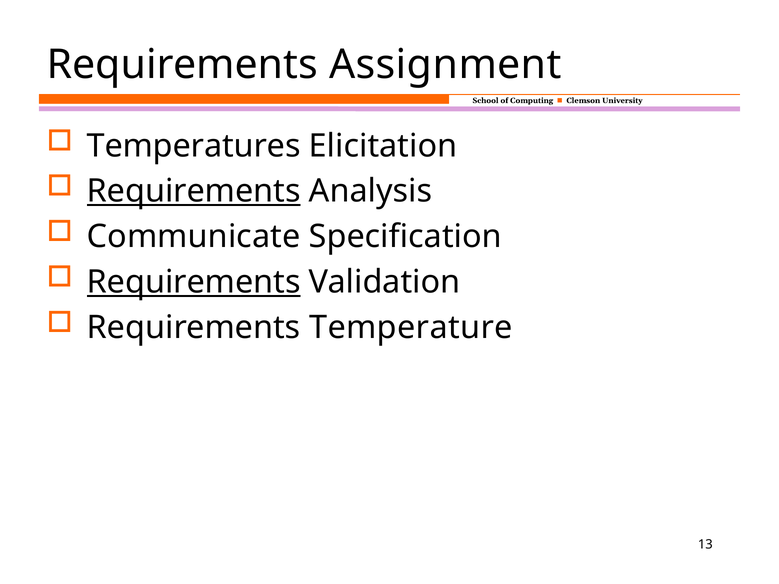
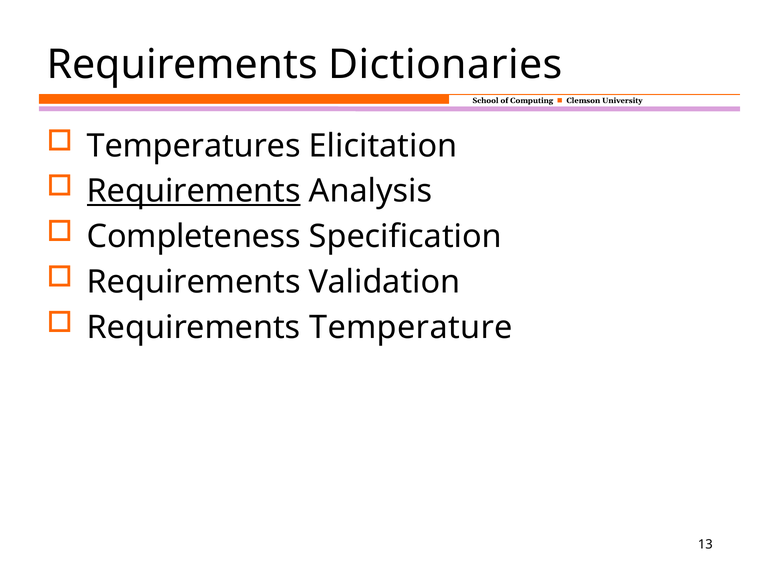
Assignment: Assignment -> Dictionaries (445, 65)
Communicate: Communicate -> Completeness (194, 237)
Requirements underline: present -> none (194, 282)
